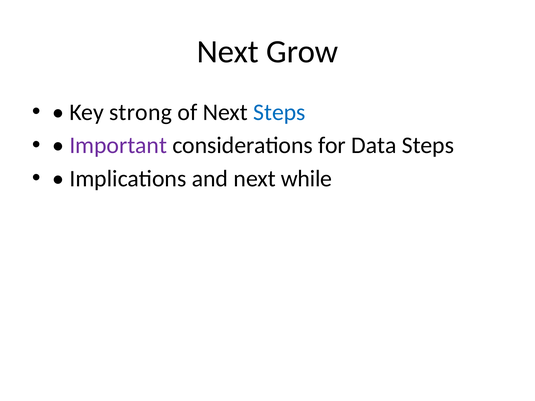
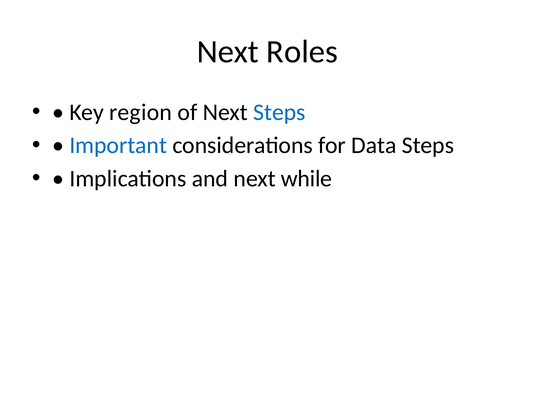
Grow: Grow -> Roles (302, 52)
strong: strong -> region (141, 112)
Important colour: purple -> blue (118, 146)
